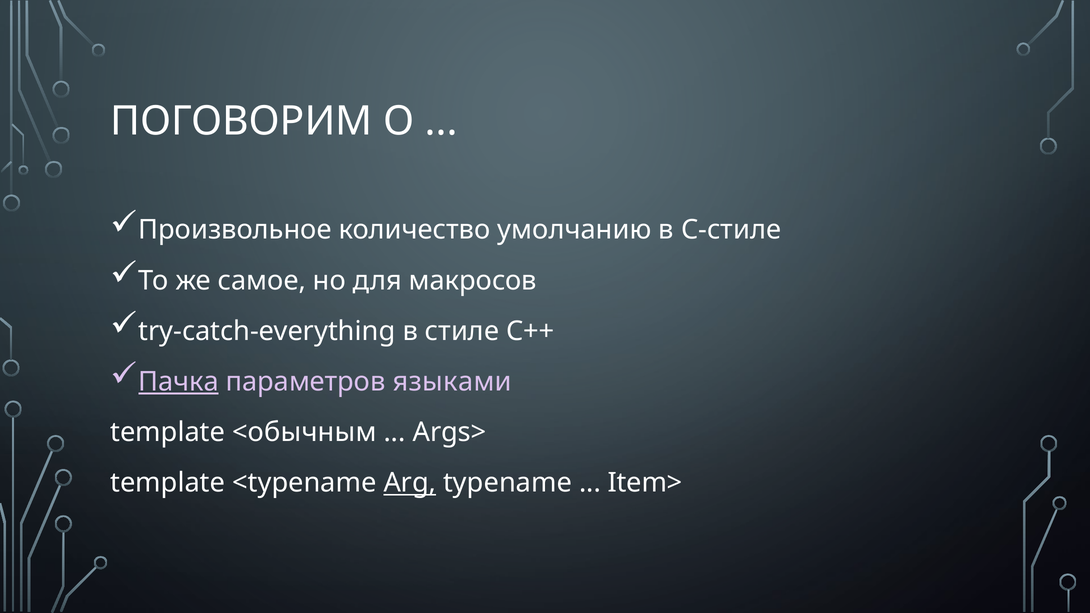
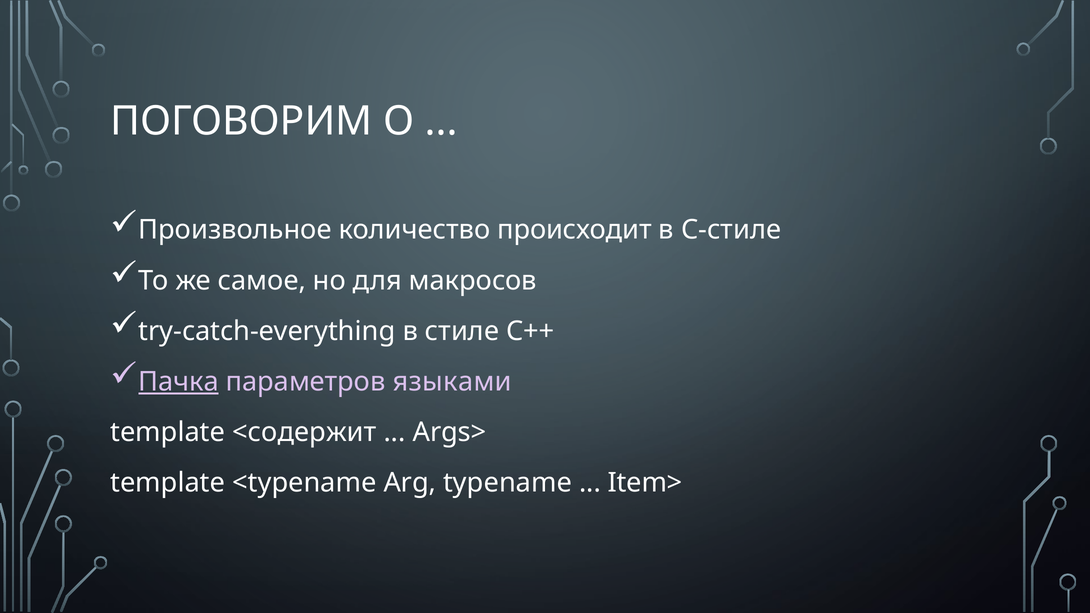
умолчанию: умолчанию -> происходит (575, 230)
<обычным: <обычным -> <содержит (304, 432)
Arg underline: present -> none (410, 483)
